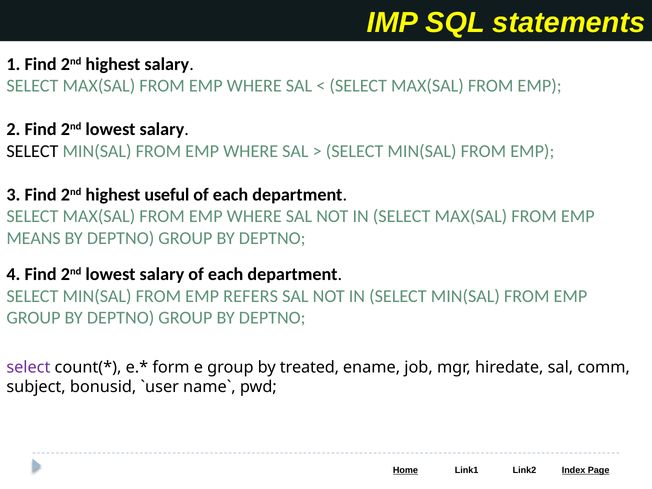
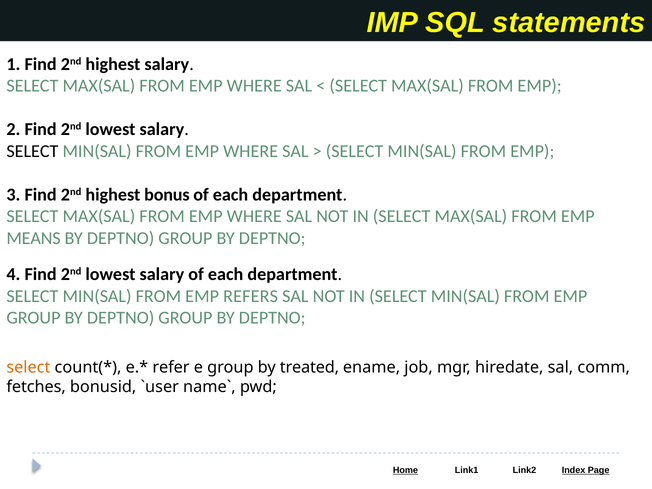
useful: useful -> bonus (167, 195)
select colour: purple -> orange (28, 367)
form: form -> refer (171, 367)
subject: subject -> fetches (36, 387)
